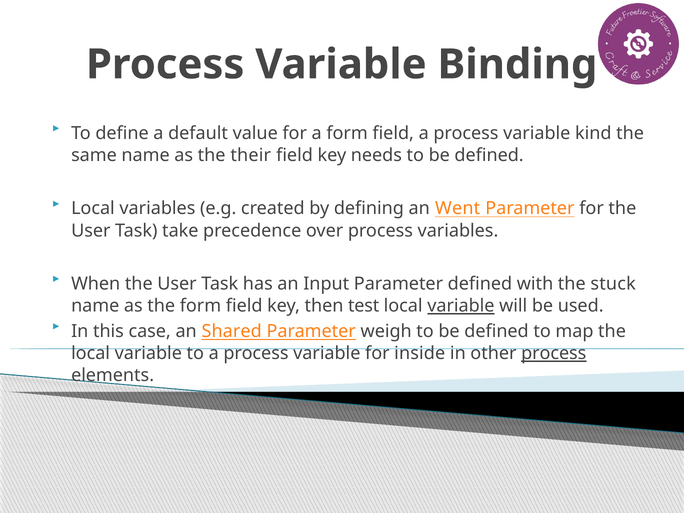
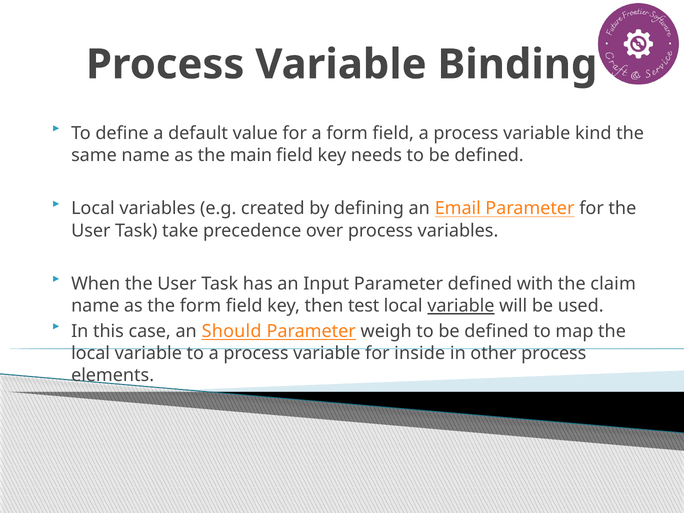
their: their -> main (251, 155)
Went: Went -> Email (458, 209)
stuck: stuck -> claim (613, 284)
Shared: Shared -> Should (232, 331)
process underline: present -> none (554, 353)
